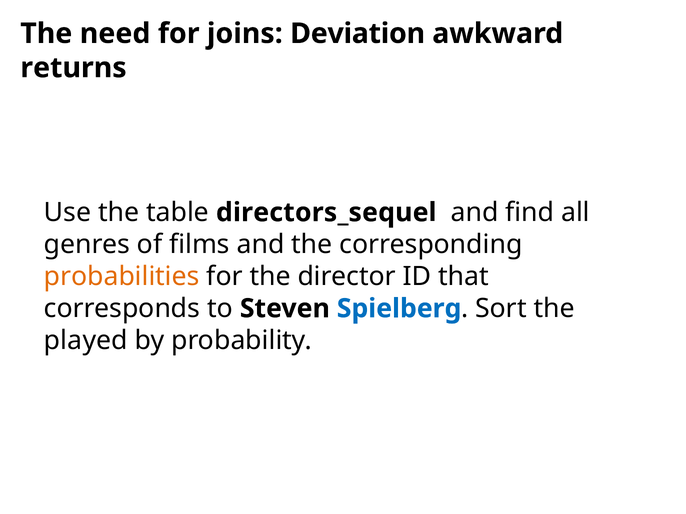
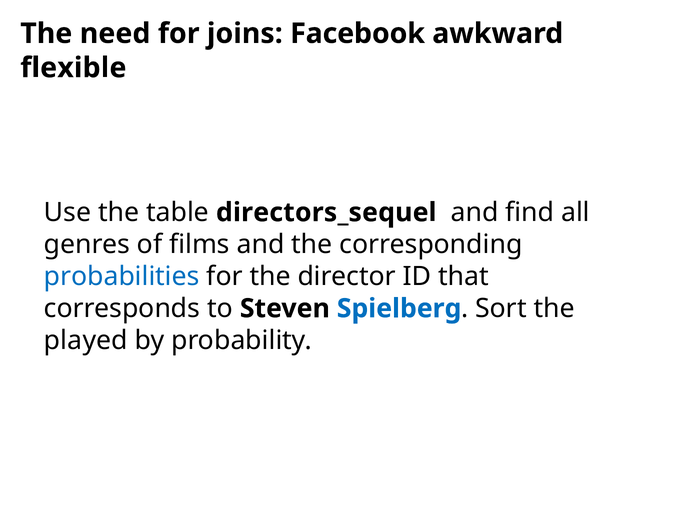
Deviation: Deviation -> Facebook (358, 34)
returns: returns -> flexible (73, 68)
probabilities colour: orange -> blue (122, 277)
